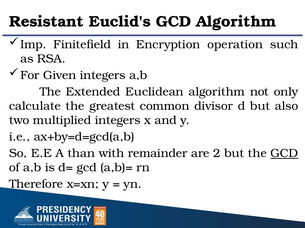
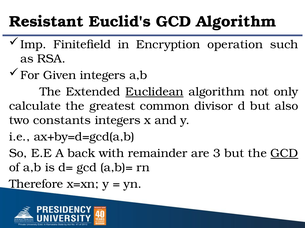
Euclidean underline: none -> present (154, 92)
multiplied: multiplied -> constants (62, 121)
than: than -> back (81, 154)
2: 2 -> 3 (217, 154)
